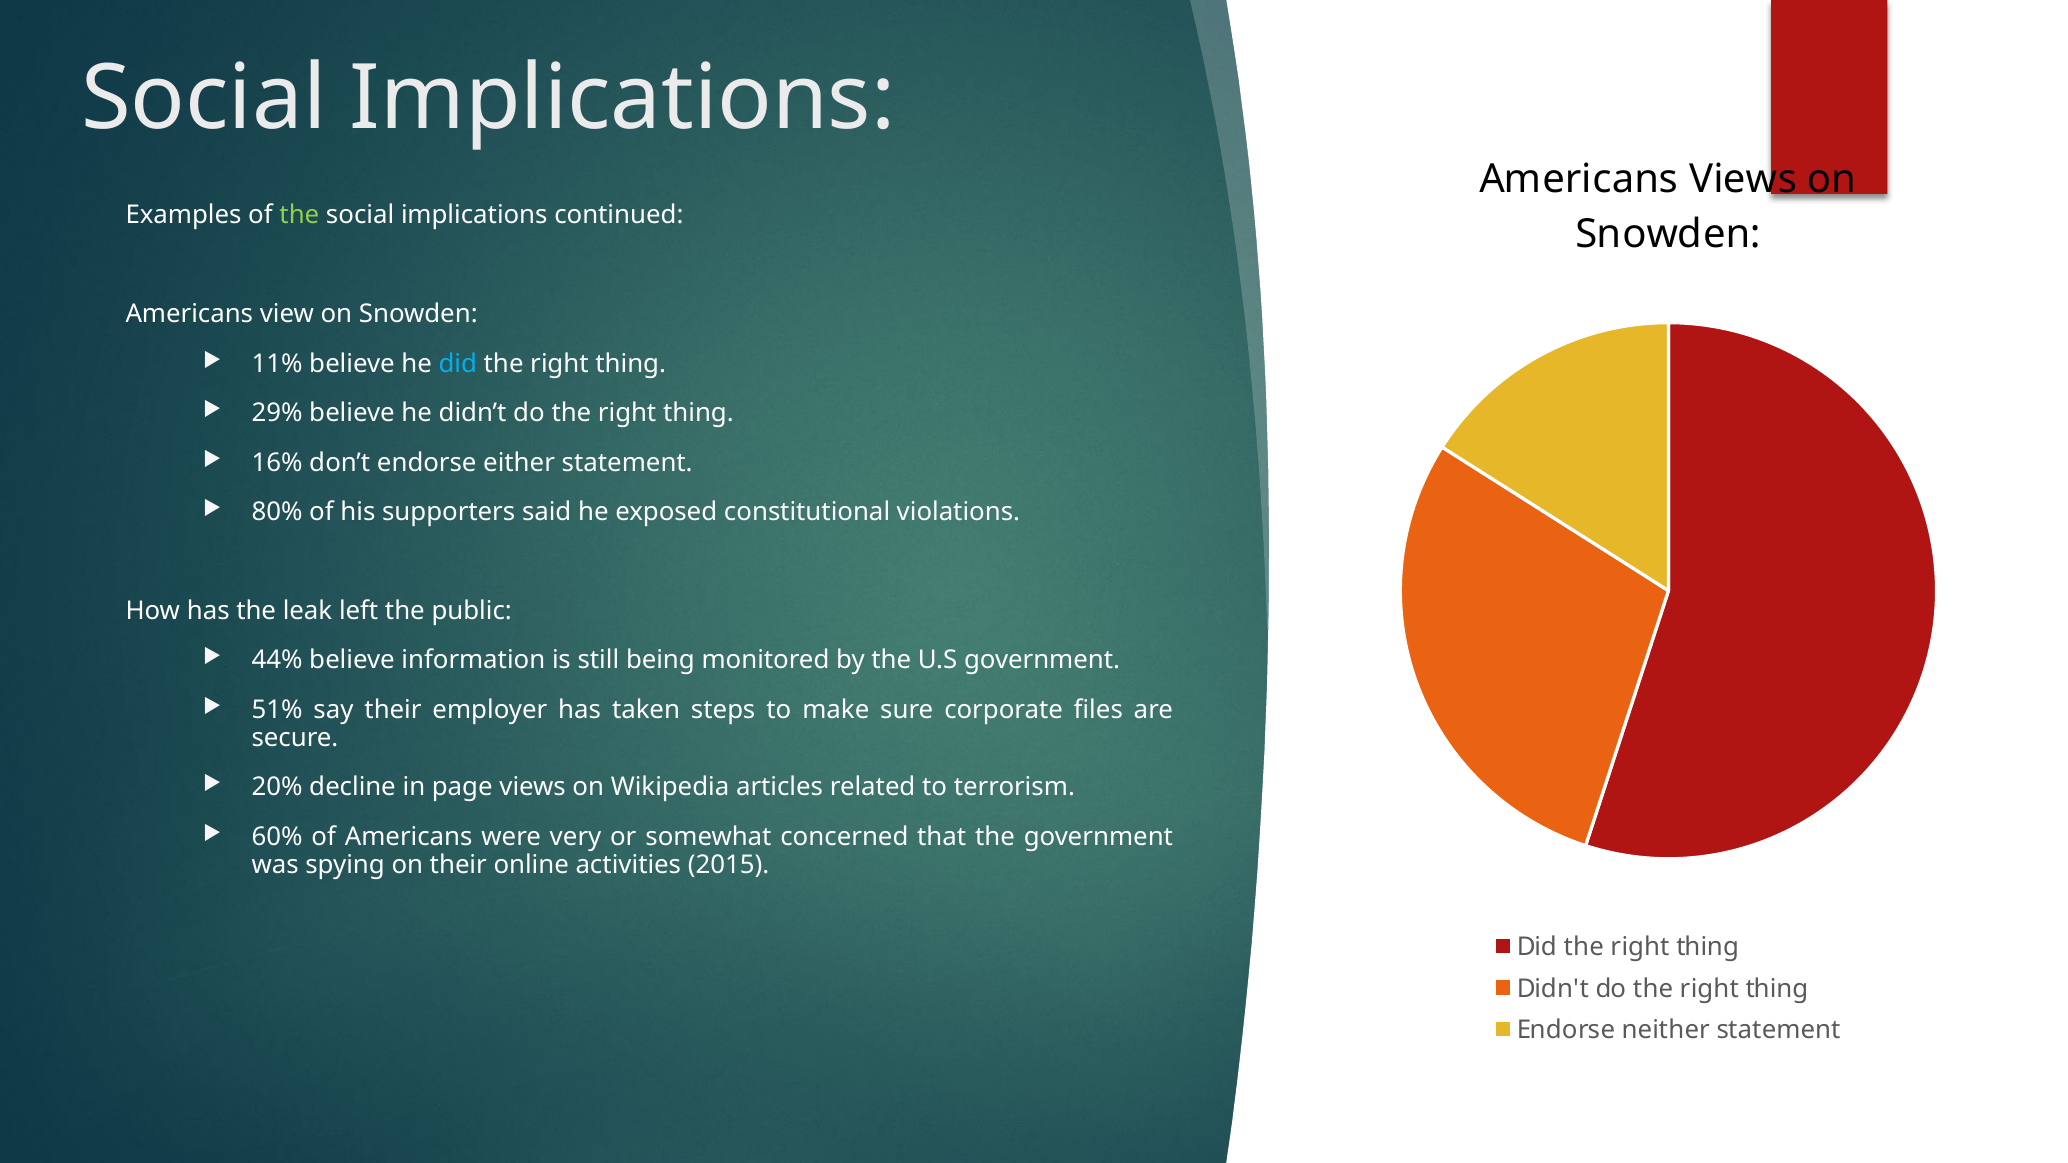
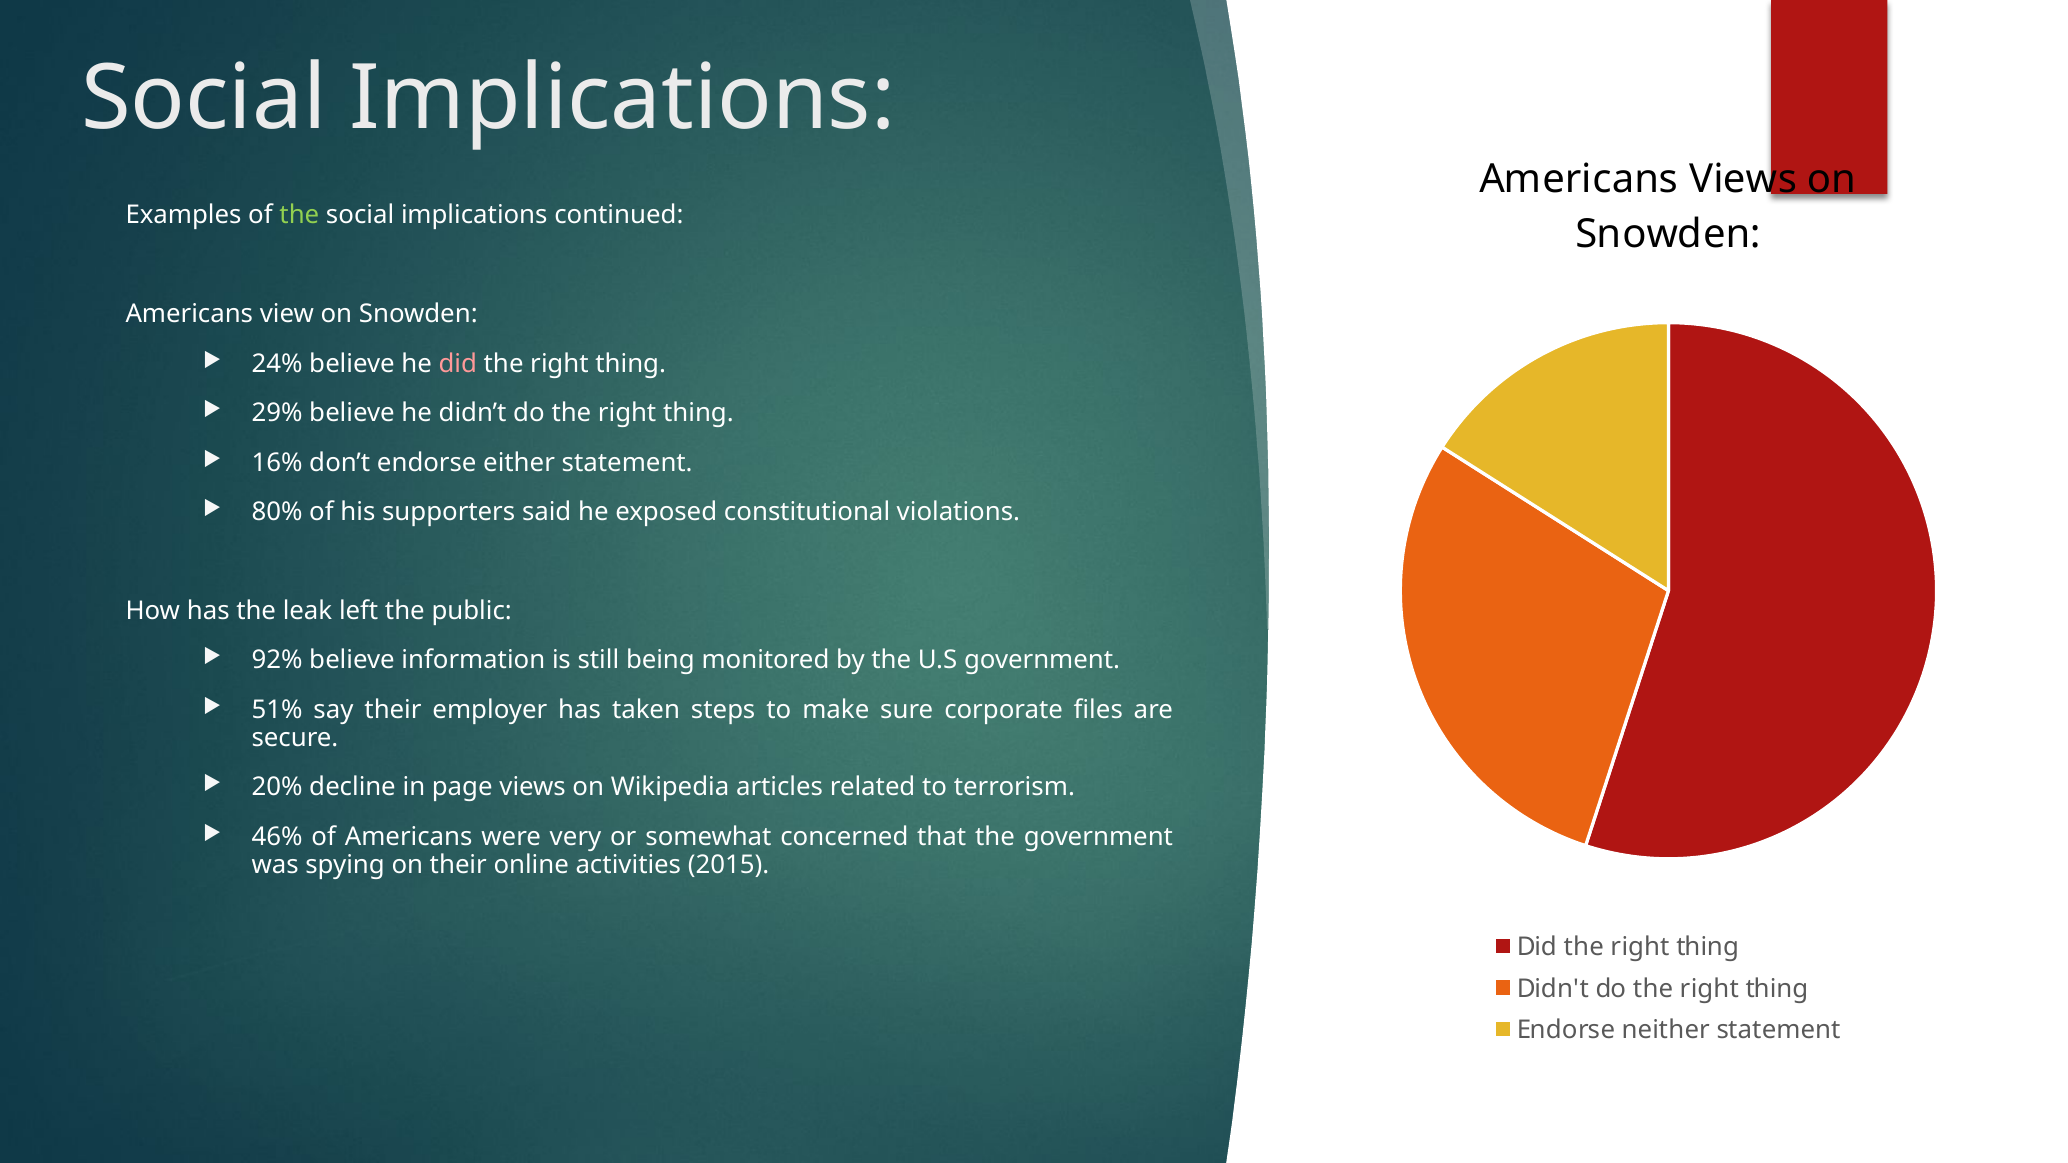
11%: 11% -> 24% (277, 364)
did colour: light blue -> pink (458, 364)
44%: 44% -> 92% (277, 661)
60%: 60% -> 46% (277, 837)
